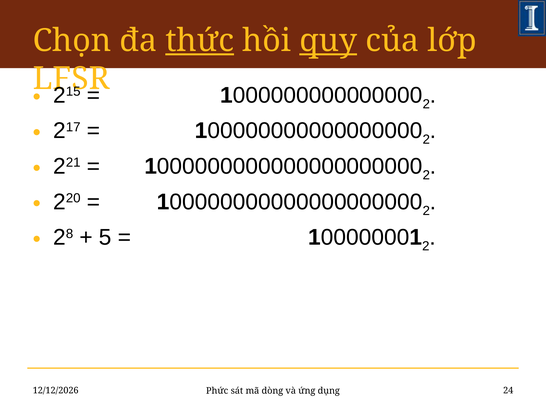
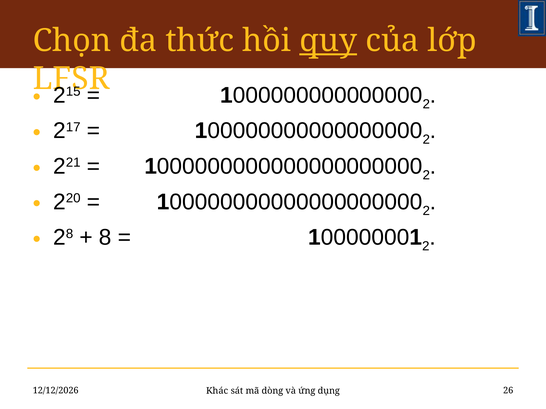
thức underline: present -> none (200, 41)
5: 5 -> 8 (105, 238)
Phức: Phức -> Khác (217, 391)
24: 24 -> 26 (508, 391)
